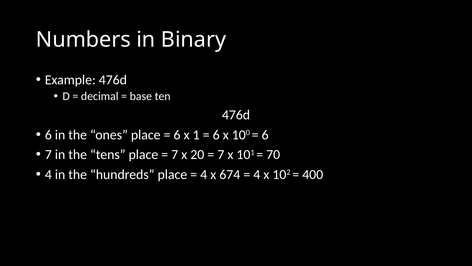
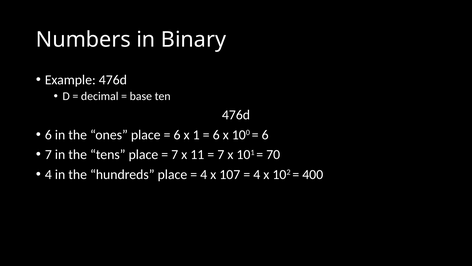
20: 20 -> 11 (197, 154)
674: 674 -> 107 (230, 174)
